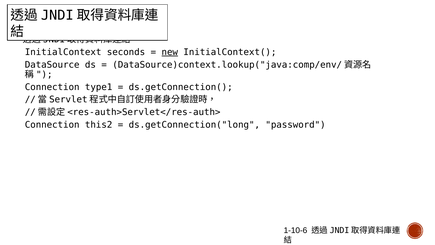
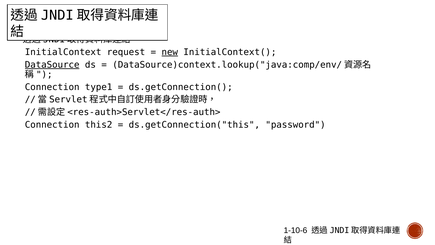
seconds: seconds -> request (126, 52)
DataSource underline: none -> present (52, 65)
ds.getConnection("long: ds.getConnection("long -> ds.getConnection("this (194, 125)
